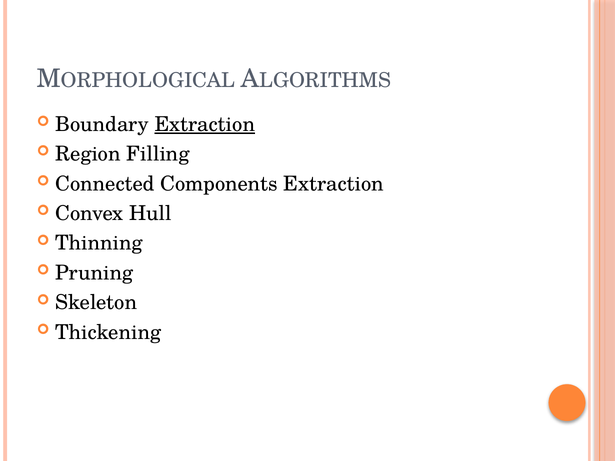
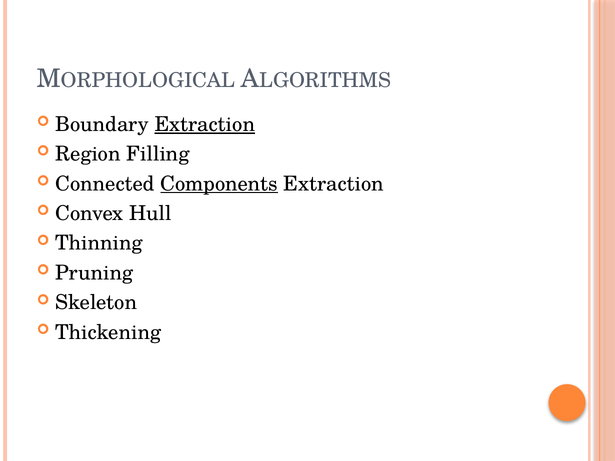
Components underline: none -> present (219, 184)
